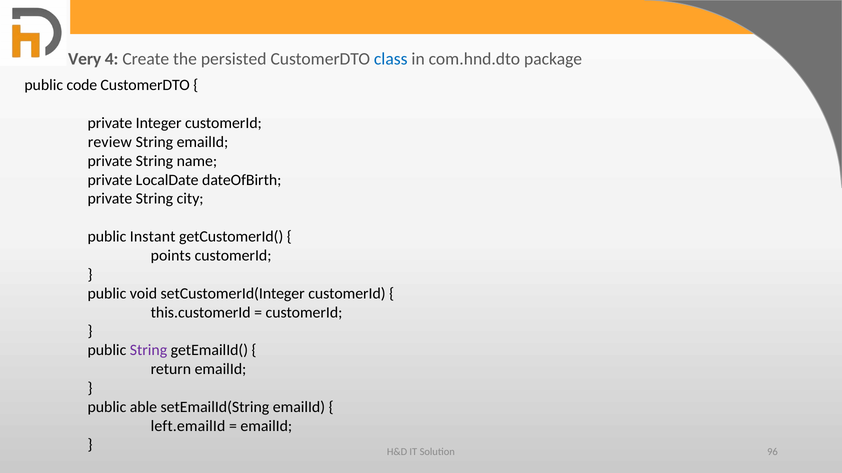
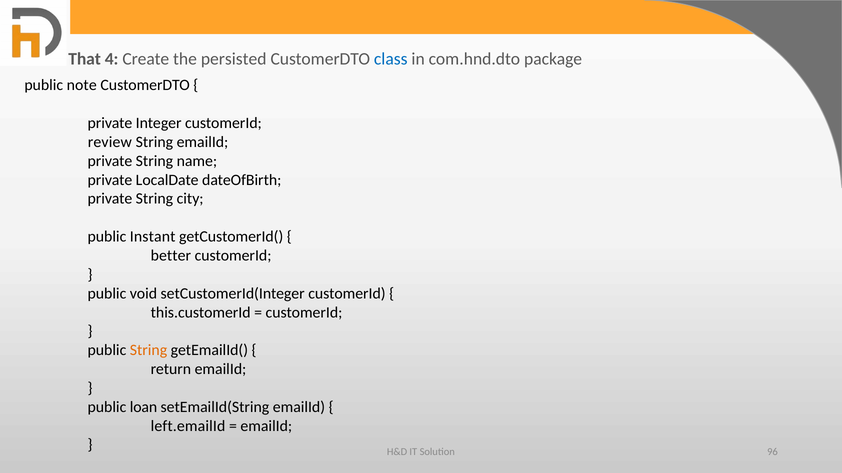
Very: Very -> That (85, 59)
code: code -> note (82, 85)
points: points -> better (171, 256)
String colour: purple -> orange (149, 351)
able: able -> loan (144, 407)
